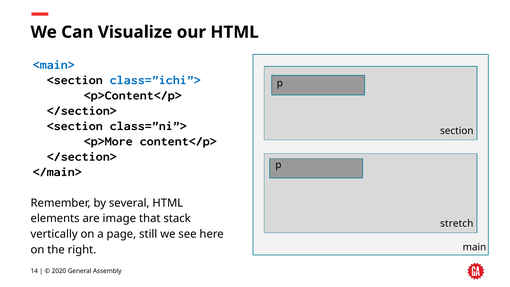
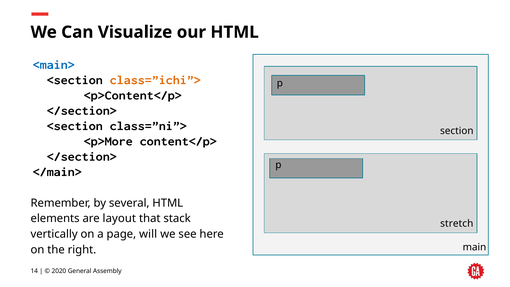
class=”ichi”> colour: blue -> orange (155, 80)
image: image -> layout (119, 218)
still: still -> will (148, 234)
